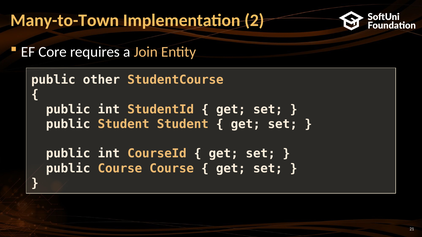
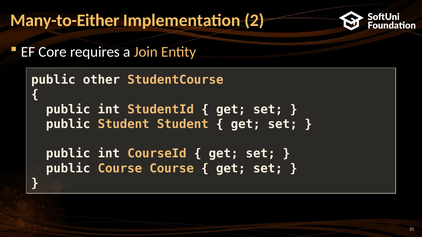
Many-to-Town: Many-to-Town -> Many-to-Either (65, 21)
